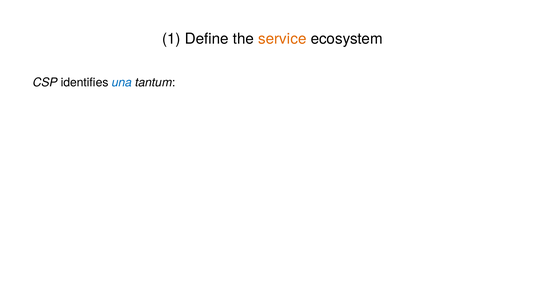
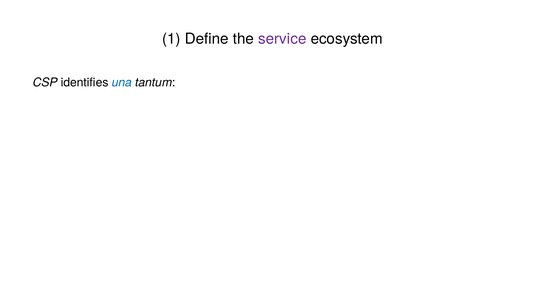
service colour: orange -> purple (282, 39)
